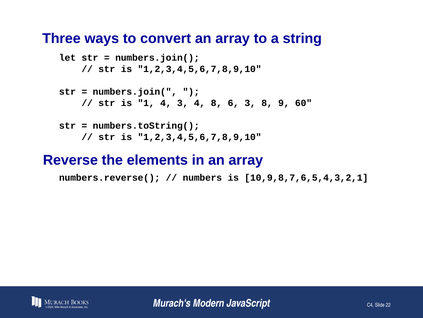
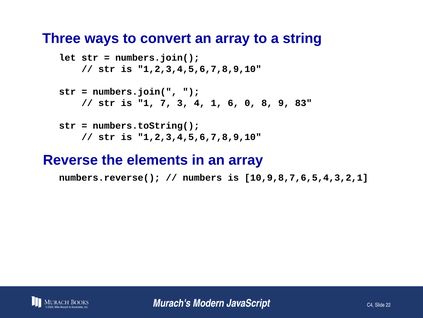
1 4: 4 -> 7 (166, 103)
4 8: 8 -> 1 (216, 103)
6 3: 3 -> 0 (250, 103)
60: 60 -> 83 (304, 103)
